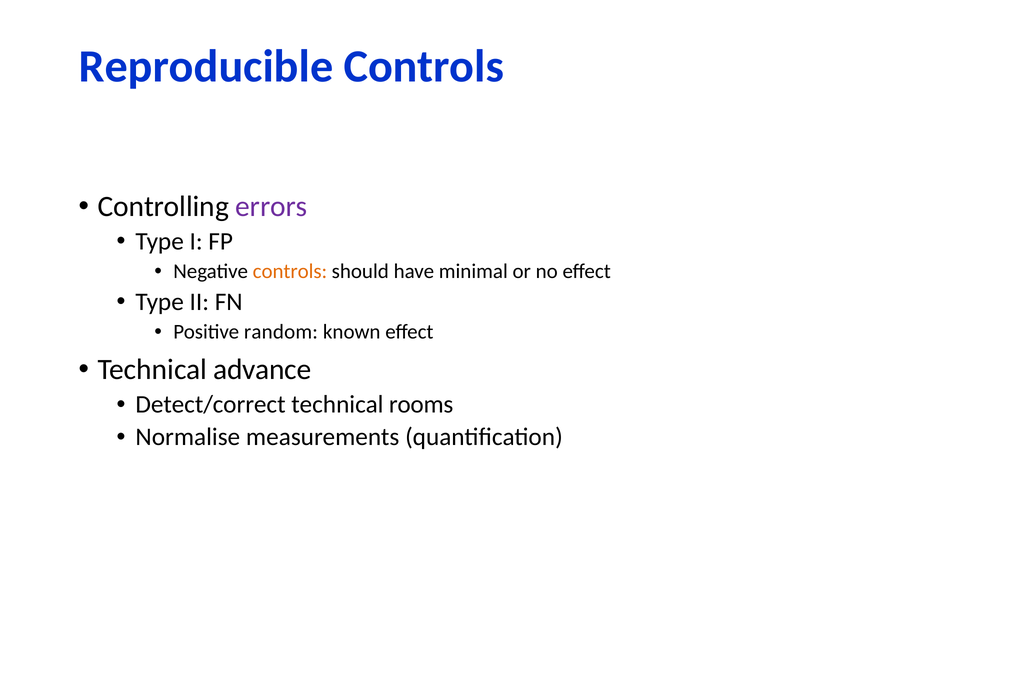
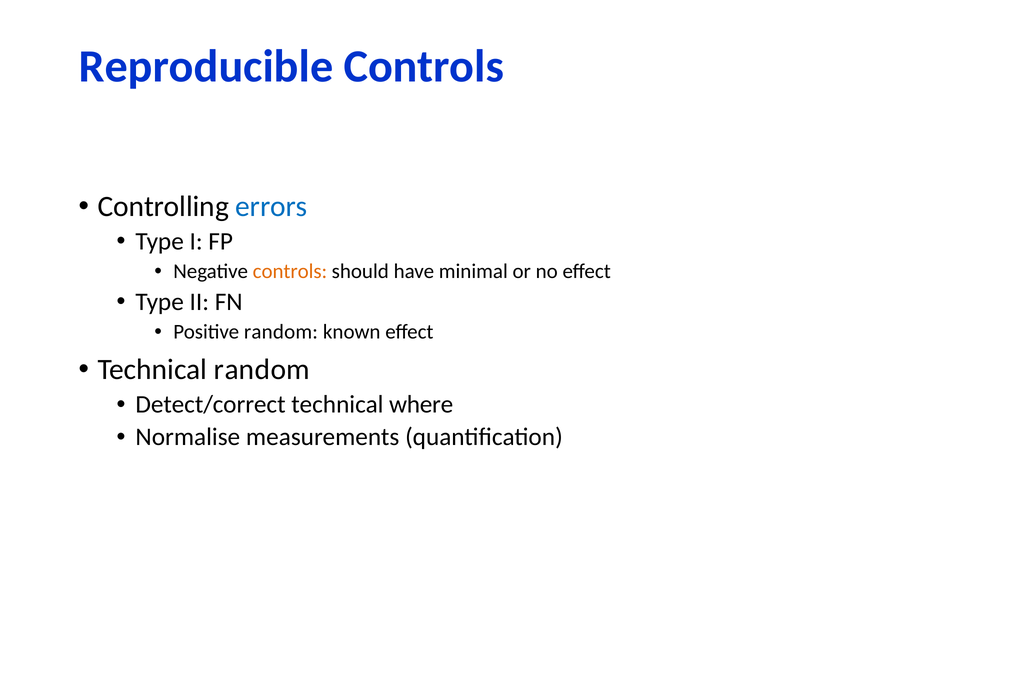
errors colour: purple -> blue (271, 206)
Technical advance: advance -> random (262, 370)
rooms: rooms -> where (421, 405)
